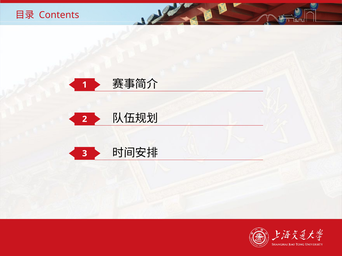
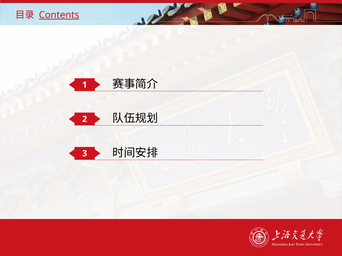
Contents underline: none -> present (59, 15)
